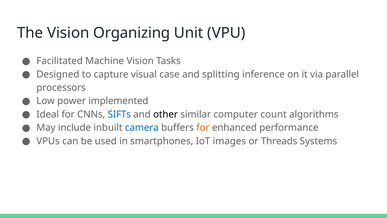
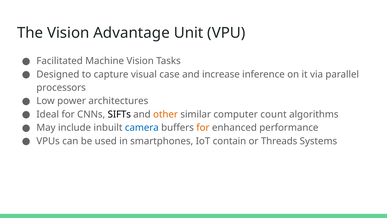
Organizing: Organizing -> Advantage (132, 33)
splitting: splitting -> increase (221, 74)
implemented: implemented -> architectures (118, 101)
SIFTs colour: blue -> black (119, 114)
other colour: black -> orange (166, 114)
images: images -> contain (229, 141)
